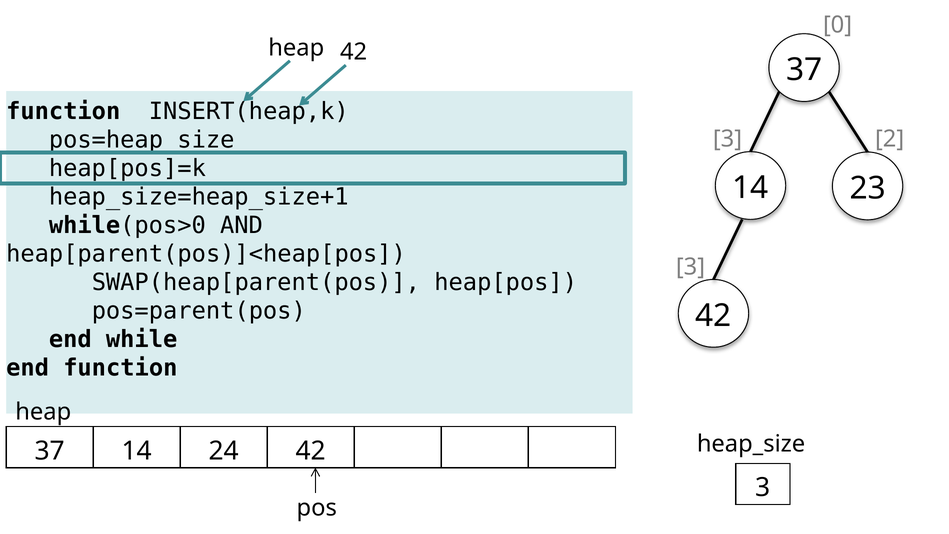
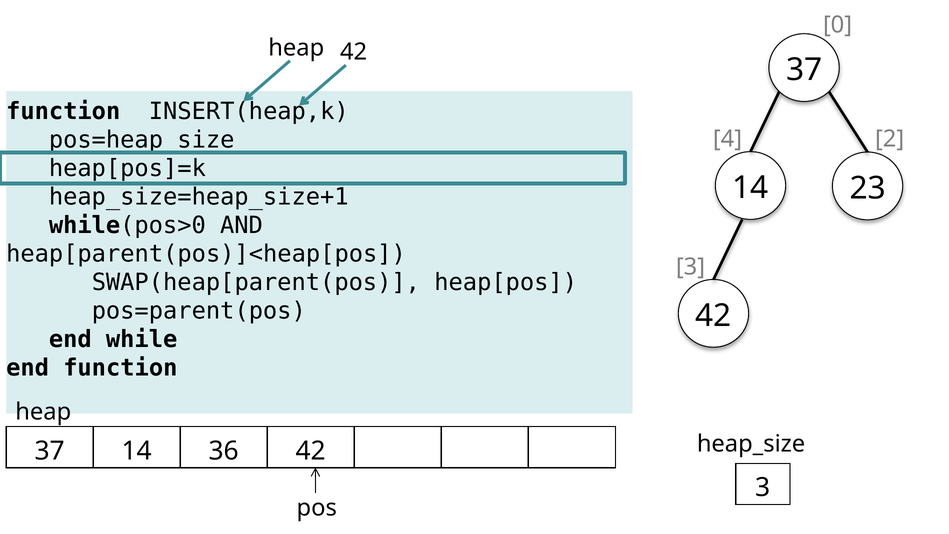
3: 3 -> 4 (728, 139)
24: 24 -> 36 (224, 451)
